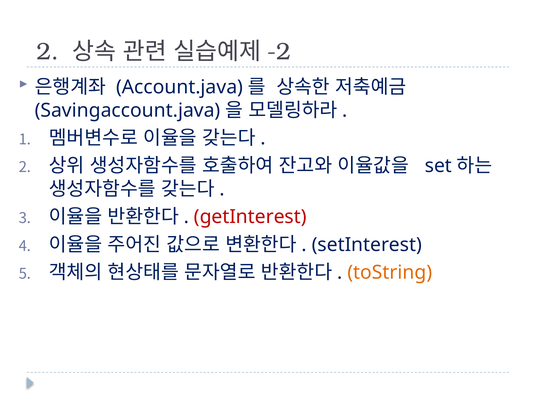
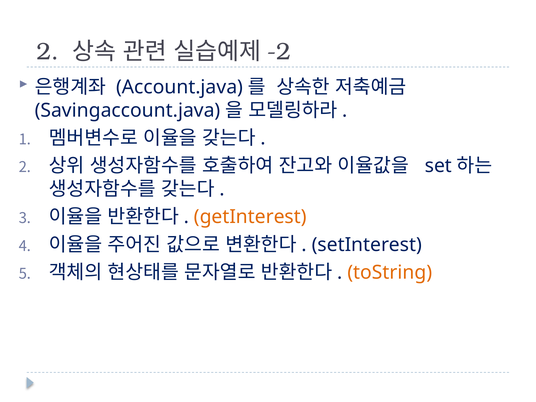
getInterest colour: red -> orange (250, 217)
